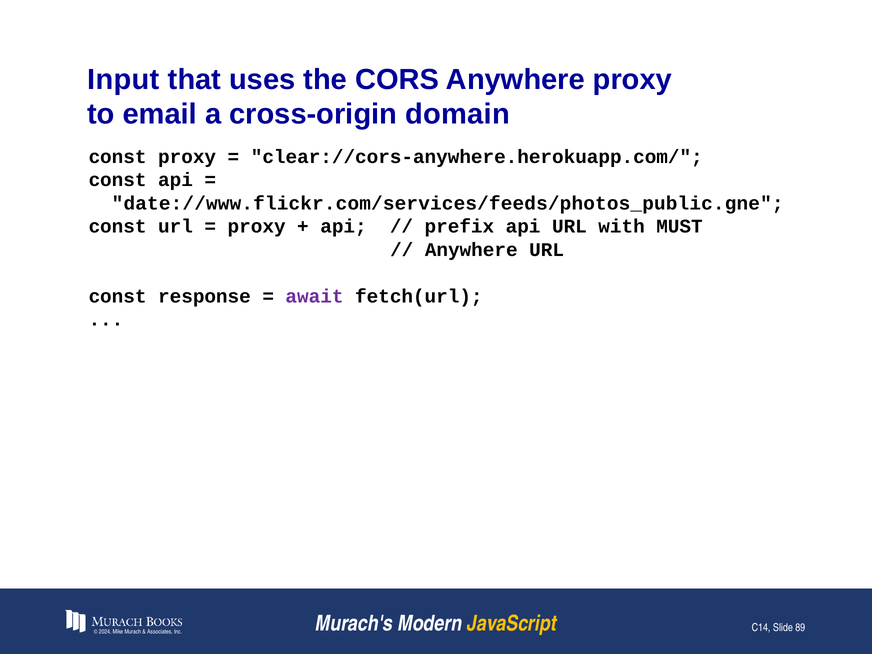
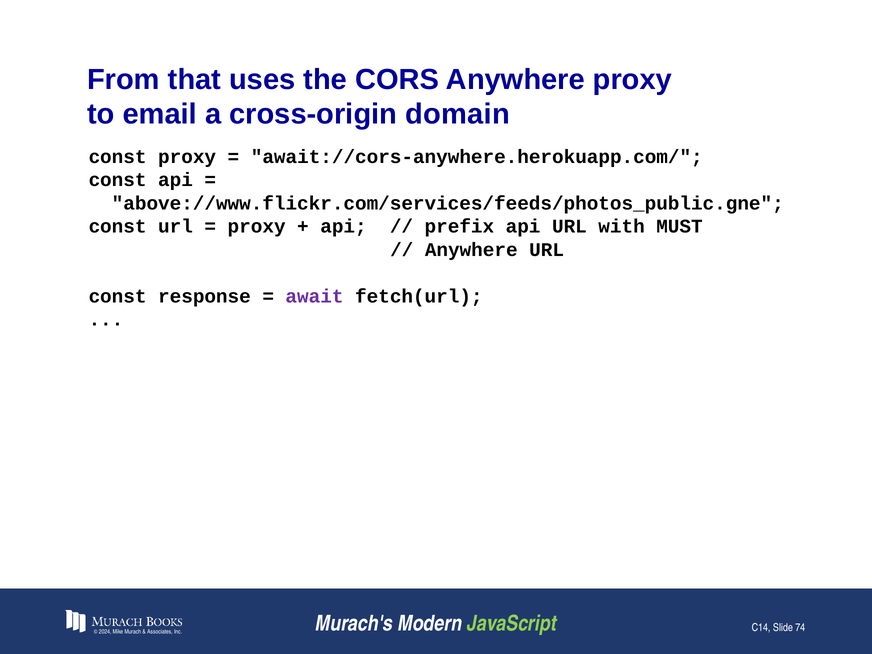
Input: Input -> From (123, 79)
clear://cors-anywhere.herokuapp.com/: clear://cors-anywhere.herokuapp.com/ -> await://cors-anywhere.herokuapp.com/ (477, 157)
date://www.flickr.com/services/feeds/photos_public.gne: date://www.flickr.com/services/feeds/photos_public.gne -> above://www.flickr.com/services/feeds/photos_public.gne (448, 203)
JavaScript colour: yellow -> light green (512, 624)
89: 89 -> 74 (800, 627)
